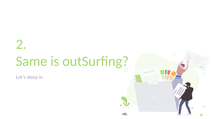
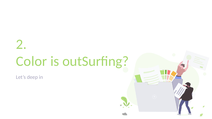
Same: Same -> Color (31, 61)
